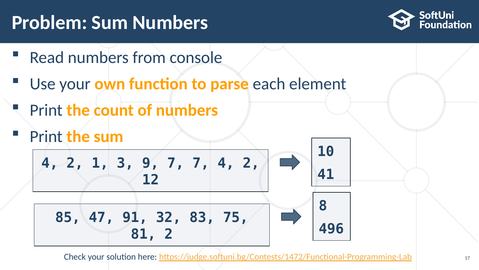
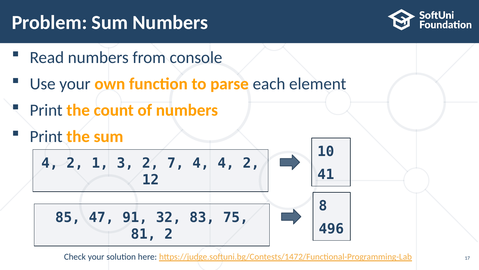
3 9: 9 -> 2 (150, 163)
7 7: 7 -> 4 (201, 163)
